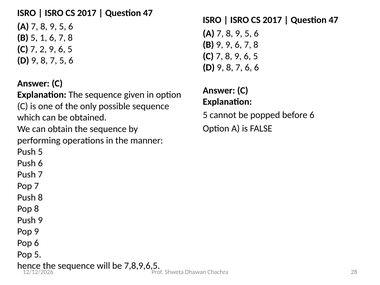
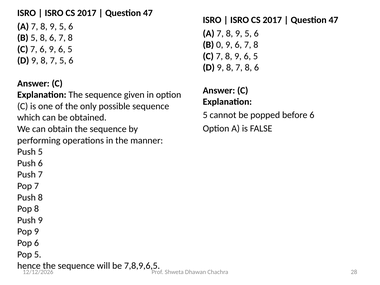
5 1: 1 -> 8 (43, 38)
B 9: 9 -> 0 (220, 45)
7 2: 2 -> 6 (43, 49)
8 7 6: 6 -> 8 (248, 68)
